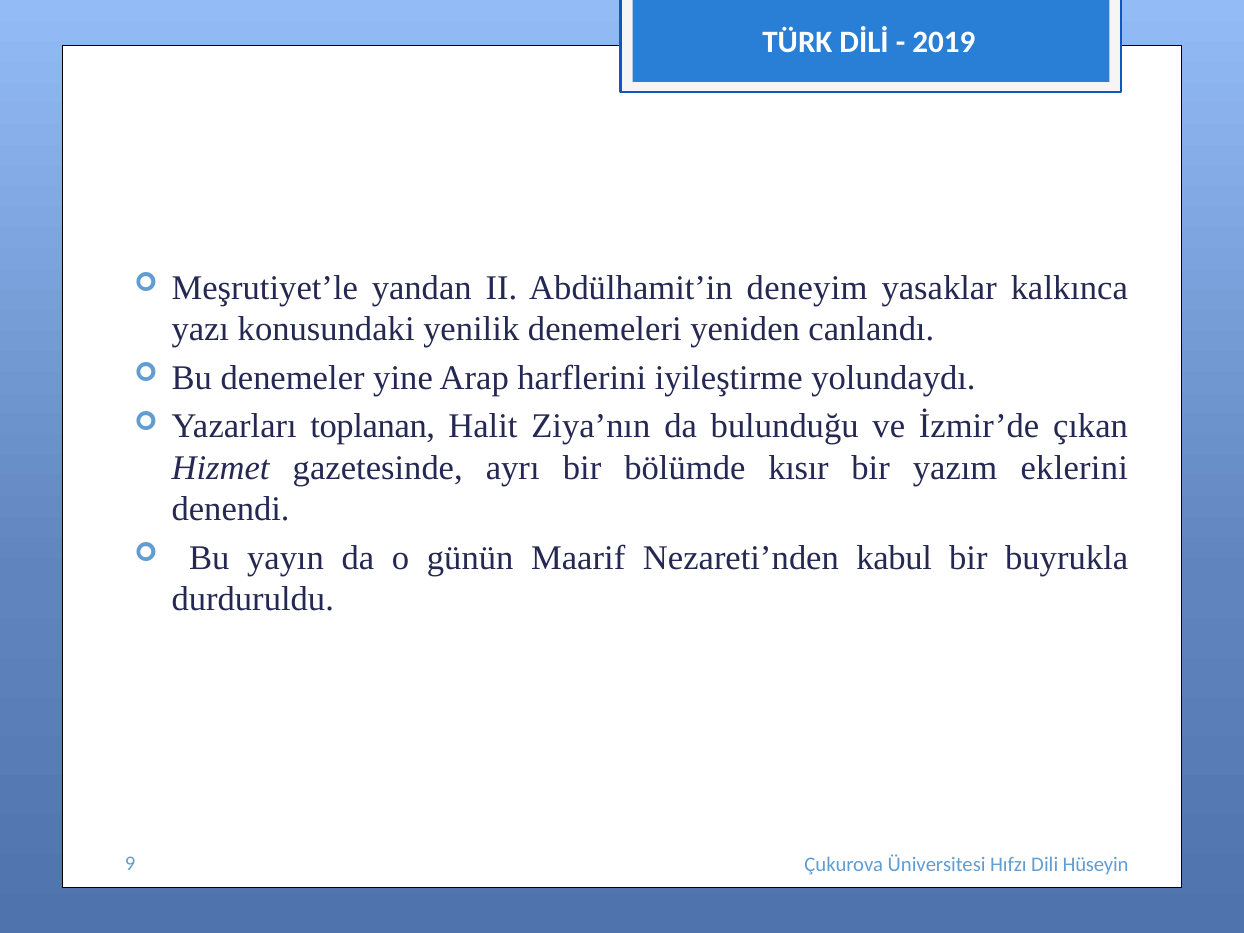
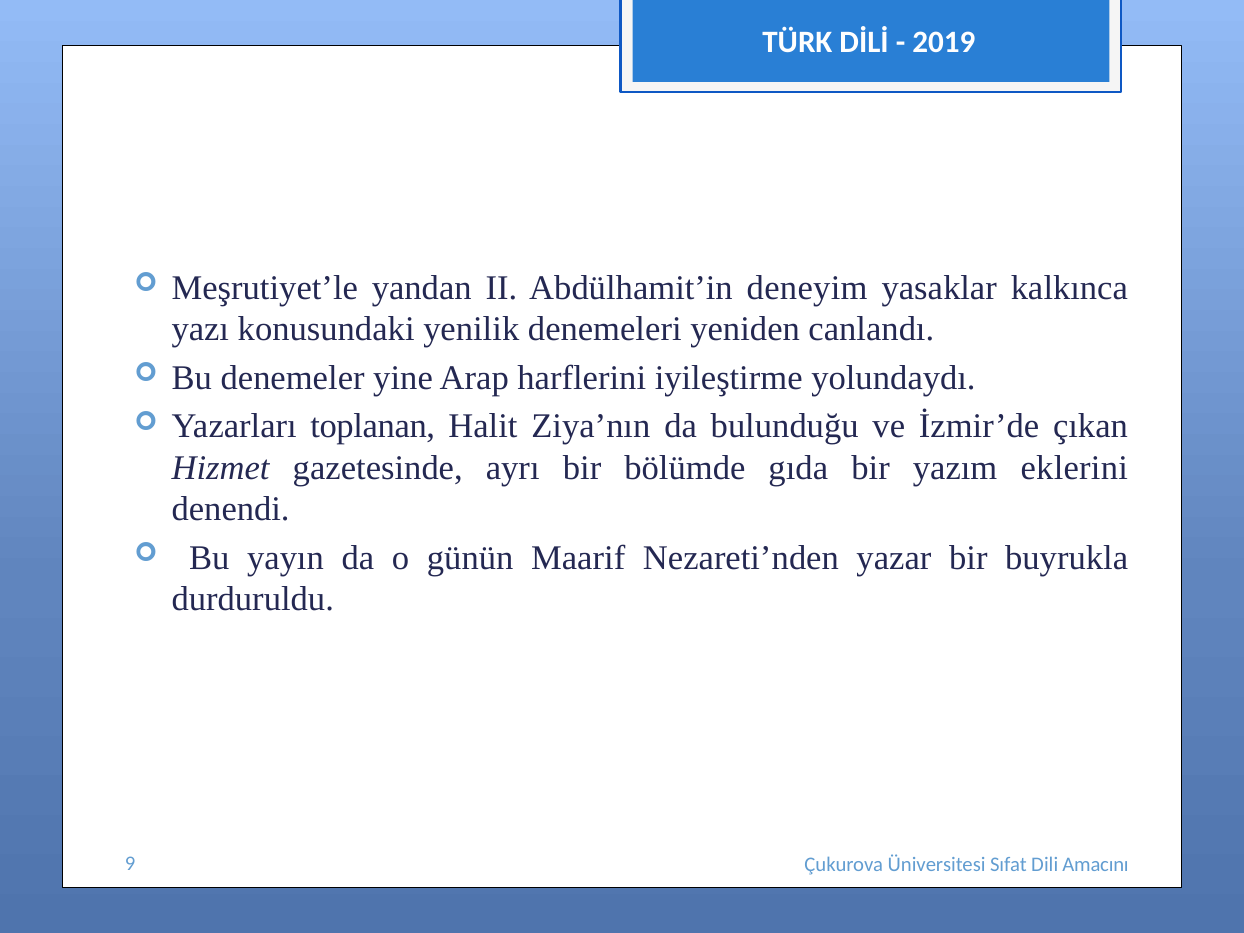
kısır: kısır -> gıda (798, 468)
kabul: kabul -> yazar (894, 558)
Hıfzı: Hıfzı -> Sıfat (1008, 864)
Hüseyin: Hüseyin -> Amacını (1096, 864)
